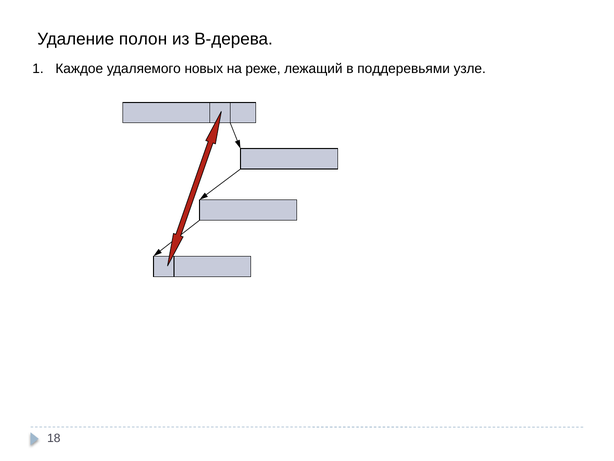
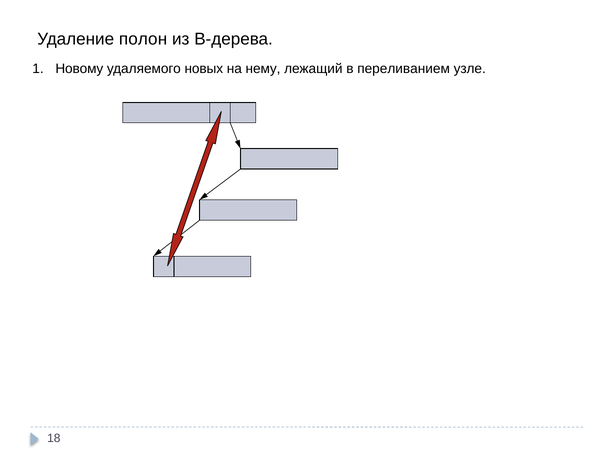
Каждое: Каждое -> Новому (79, 68)
реже: реже -> нему (263, 68)
поддеревьями: поддеревьями -> переливанием (404, 68)
